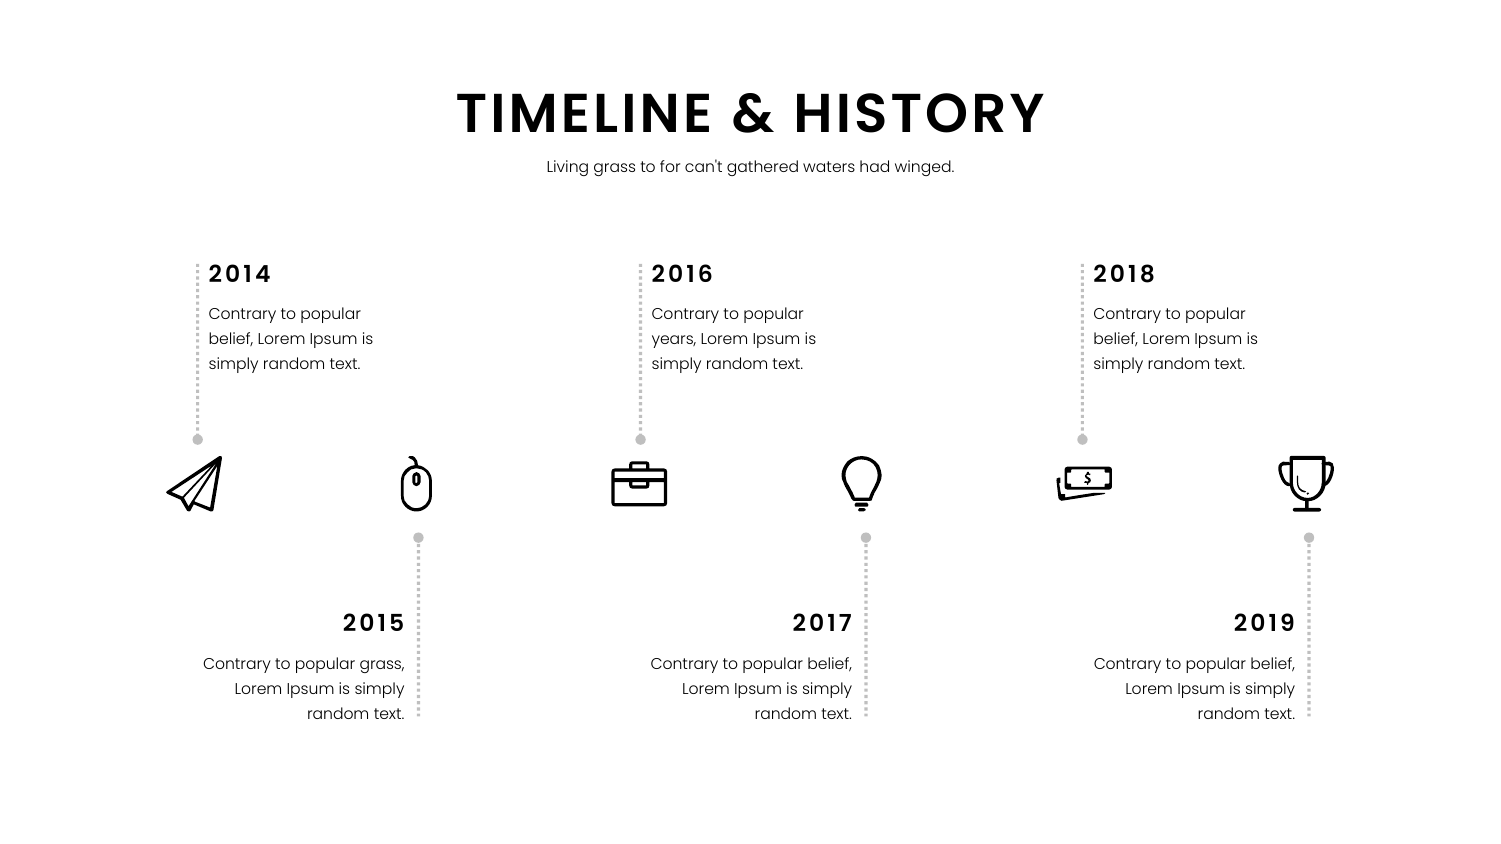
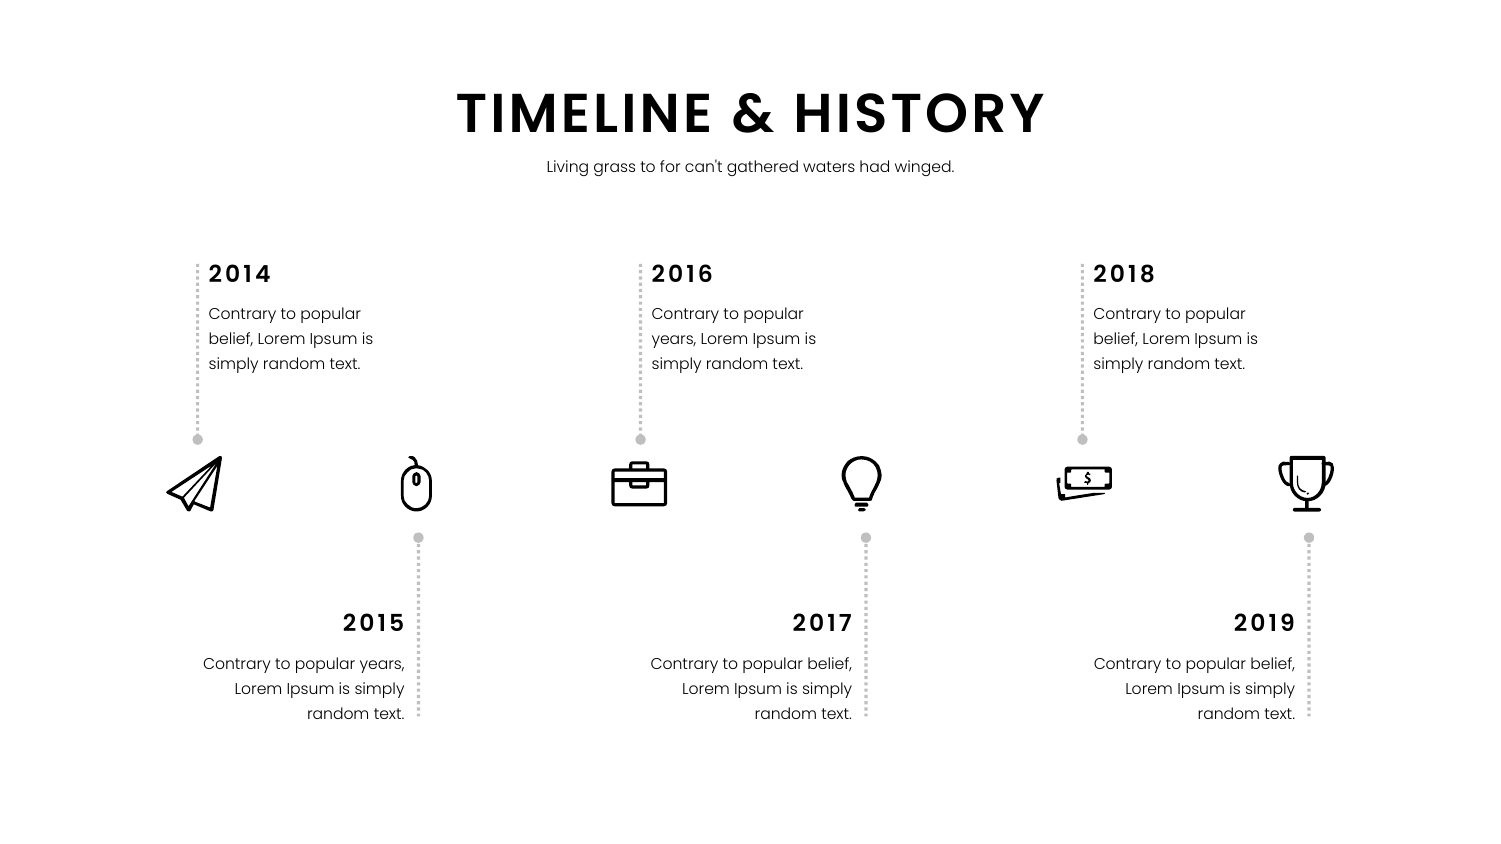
grass: grass -> years (382, 664)
